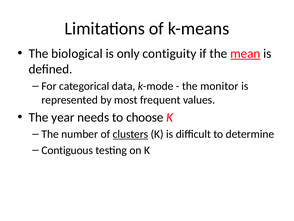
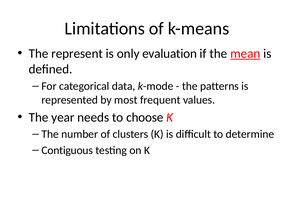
biological: biological -> represent (77, 53)
contiguity: contiguity -> evaluation (170, 53)
monitor: monitor -> patterns (219, 86)
clusters underline: present -> none (130, 134)
